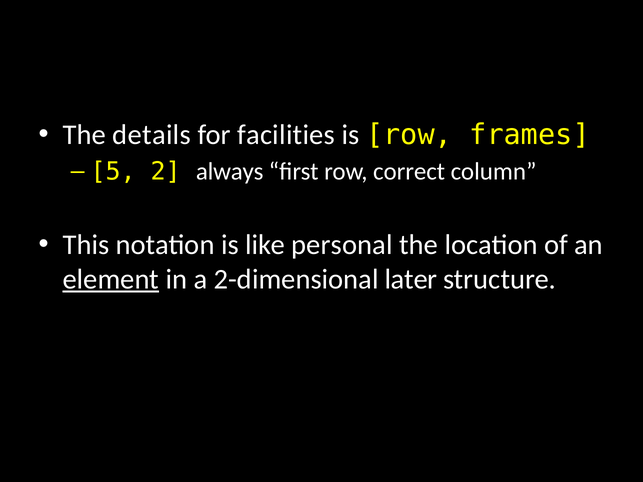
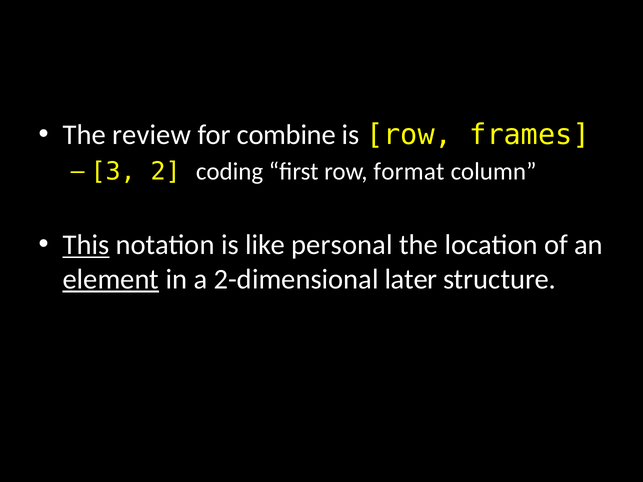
details: details -> review (152, 135)
facilities: facilities -> combine (286, 135)
5: 5 -> 3 (113, 172)
always: always -> coding (230, 172)
correct: correct -> format (409, 172)
This underline: none -> present (86, 245)
